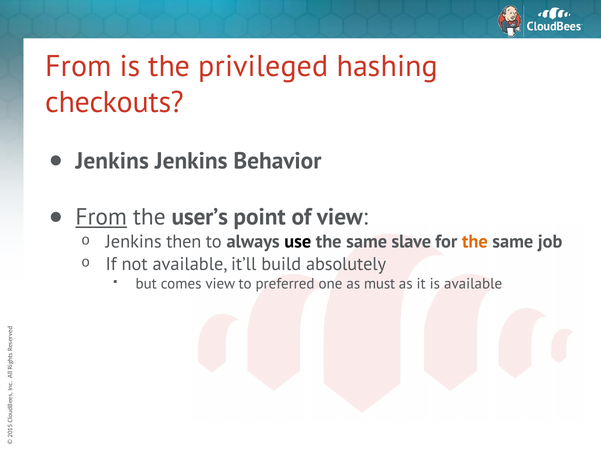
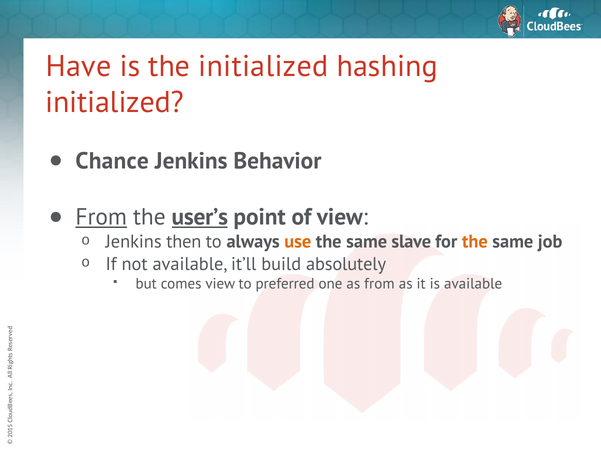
From: From -> Have (78, 66)
the privileged: privileged -> initialized (263, 66)
checkouts: checkouts -> initialized (115, 102)
Jenkins: Jenkins -> Chance (112, 161)
user’s underline: none -> present (200, 217)
use colour: black -> orange (298, 242)
as must: must -> from (379, 284)
